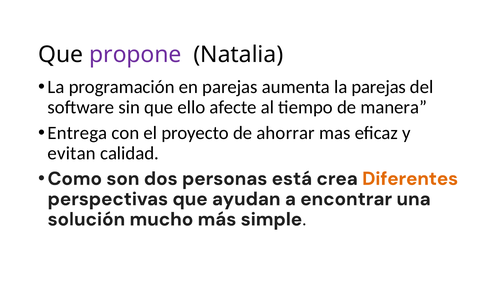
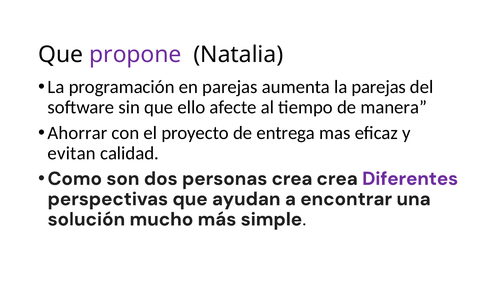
Entrega: Entrega -> Ahorrar (77, 133)
ahorrar: ahorrar -> entrega (286, 133)
personas está: está -> crea (292, 179)
Diferentes colour: orange -> purple (410, 179)
